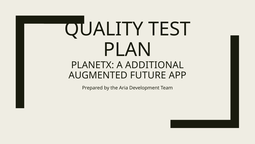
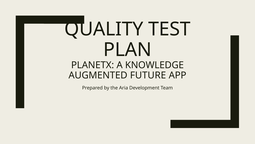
ADDITIONAL: ADDITIONAL -> KNOWLEDGE (154, 65)
